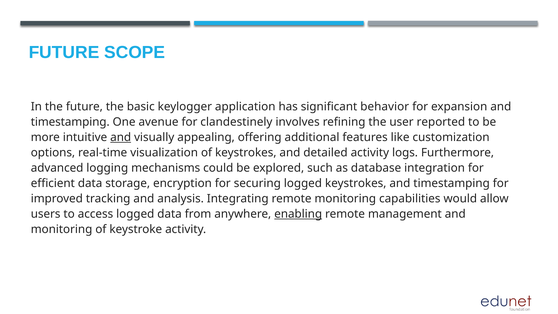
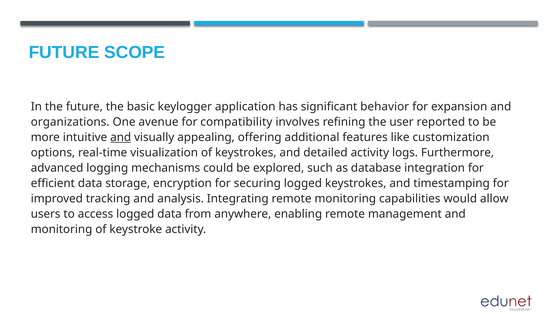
timestamping: timestamping -> organizations (70, 122)
clandestinely: clandestinely -> compatibility (236, 122)
enabling underline: present -> none (298, 214)
